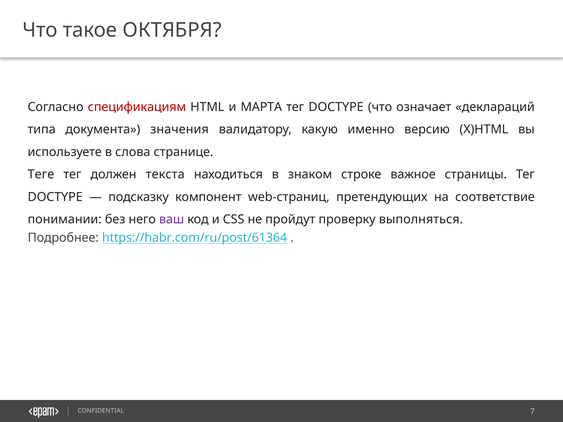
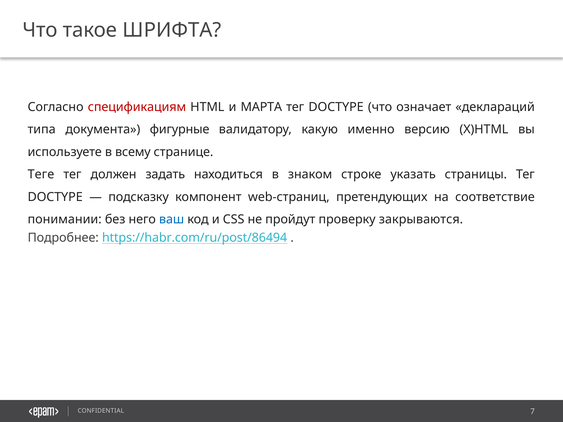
ОКТЯБРЯ: ОКТЯБРЯ -> ШРИФТА (172, 30)
значения: значения -> фигурные (180, 130)
слова: слова -> всему (133, 152)
текста: текста -> задать (165, 175)
важное: важное -> указать (413, 175)
ваш colour: purple -> blue (172, 220)
выполняться: выполняться -> закрываются (421, 220)
https://habr.com/ru/post/61364: https://habr.com/ru/post/61364 -> https://habr.com/ru/post/86494 (195, 238)
